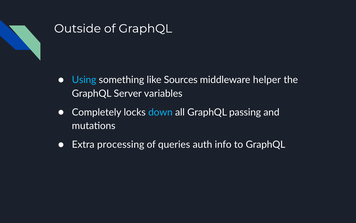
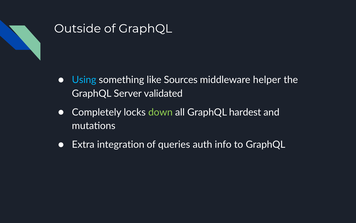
variables: variables -> validated (163, 93)
down colour: light blue -> light green (160, 112)
passing: passing -> hardest (245, 112)
processing: processing -> integration (121, 144)
